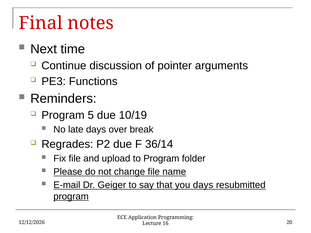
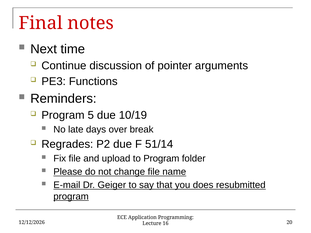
36/14: 36/14 -> 51/14 (159, 144)
you days: days -> does (203, 185)
